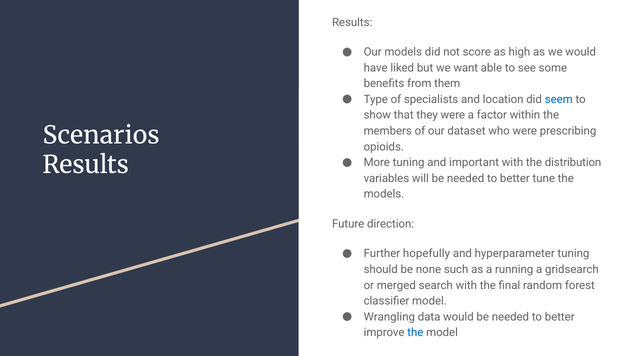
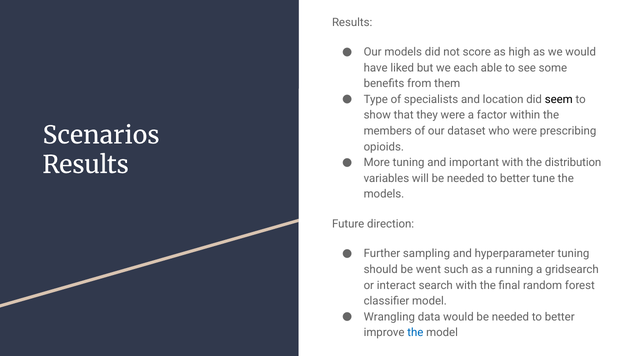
want: want -> each (466, 68)
seem colour: blue -> black (559, 99)
hopefully: hopefully -> sampling (427, 254)
none: none -> went (428, 270)
merged: merged -> interact (396, 285)
